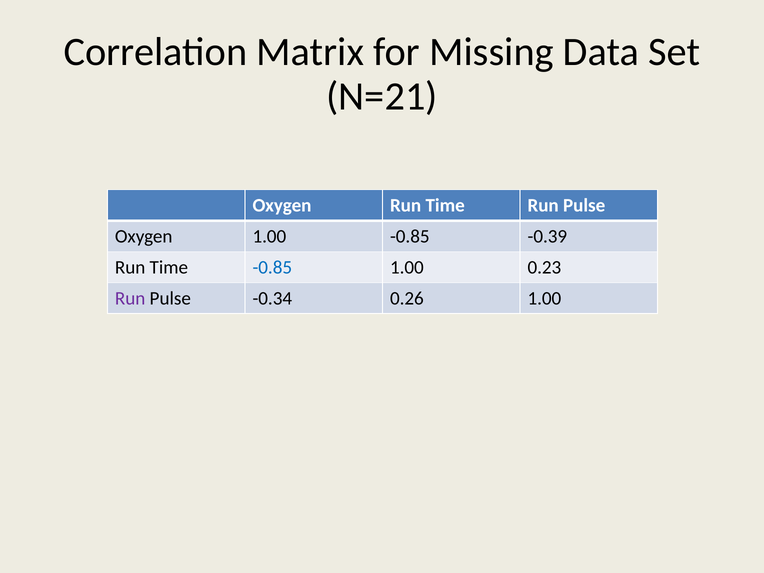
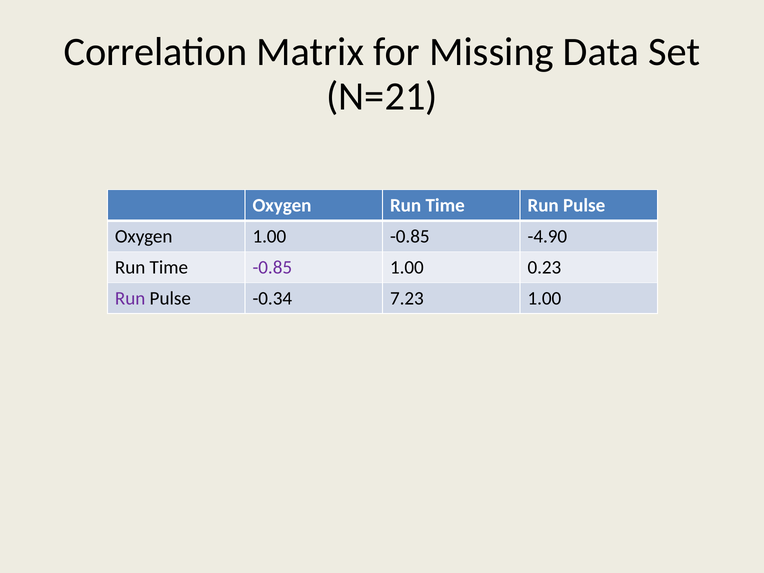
-0.39: -0.39 -> -4.90 (547, 236)
-0.85 colour: blue -> purple (272, 267)
0.26: 0.26 -> 7.23 (407, 298)
